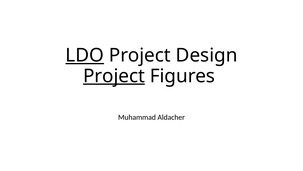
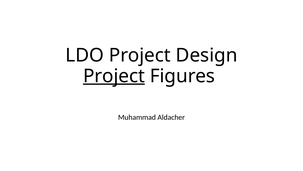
LDO underline: present -> none (85, 55)
